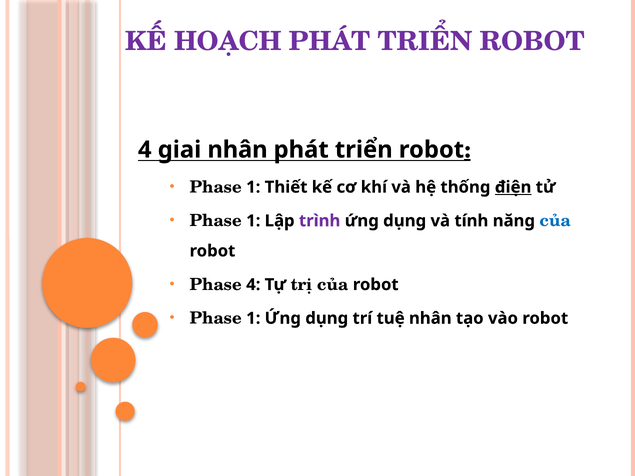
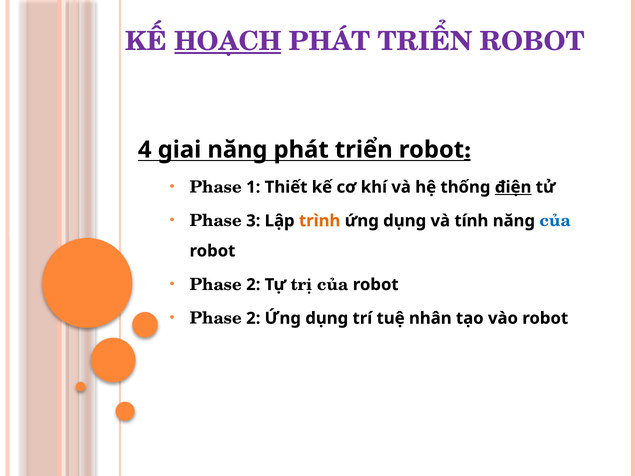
HOẠCH underline: none -> present (228, 42)
giai nhân: nhân -> năng (237, 150)
1: 1 -> 3 (253, 221)
trình colour: purple -> orange (320, 221)
4: 4 -> 2 (253, 285)
1: 1 -> 2 (253, 318)
